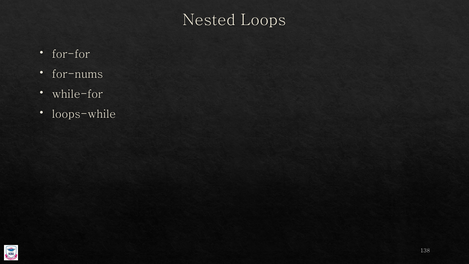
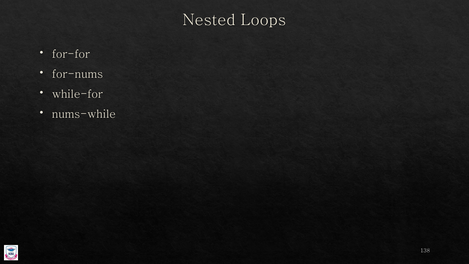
loops-while: loops-while -> nums-while (84, 114)
